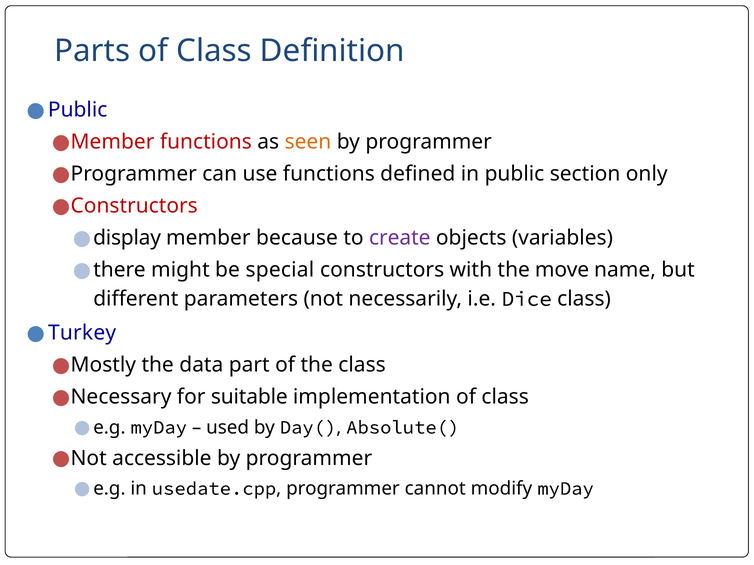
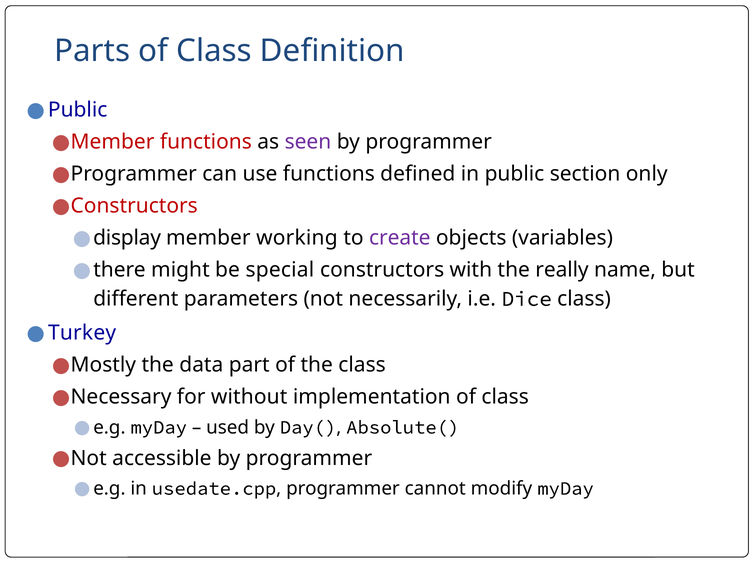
seen colour: orange -> purple (308, 142)
because: because -> working (297, 238)
move: move -> really (562, 270)
suitable: suitable -> without (249, 397)
